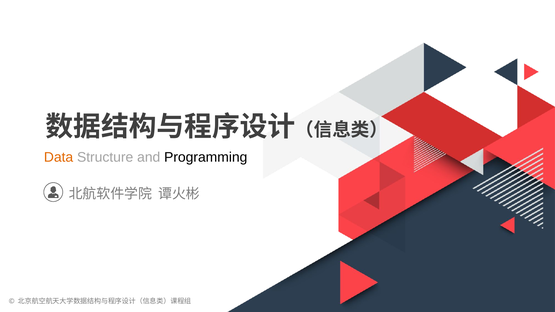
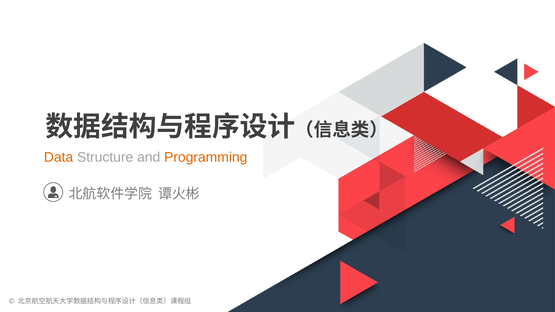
Programming colour: black -> orange (206, 157)
